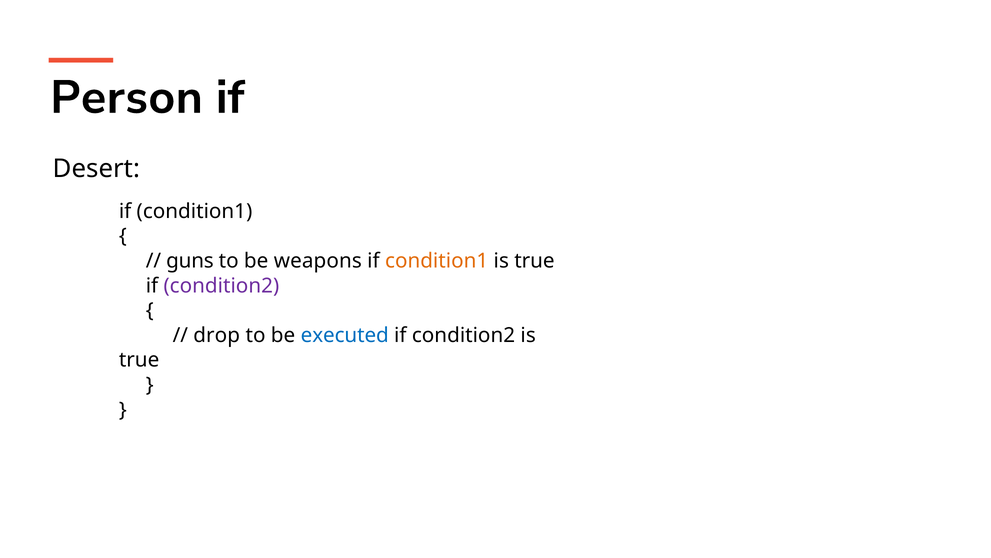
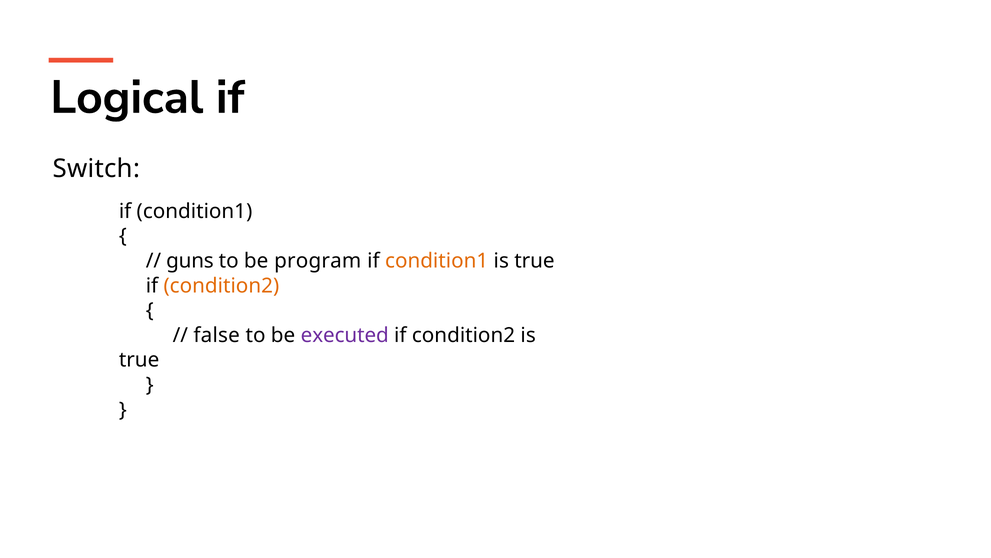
Person: Person -> Logical (127, 97)
Desert: Desert -> Switch (96, 169)
weapons: weapons -> program (318, 261)
condition2 colour: purple -> orange (221, 285)
drop: drop -> false (217, 335)
executed colour: blue -> purple (345, 335)
